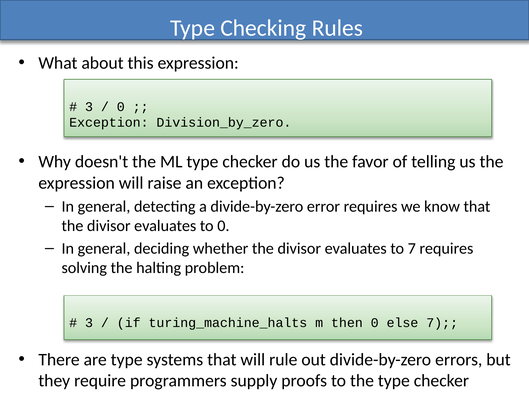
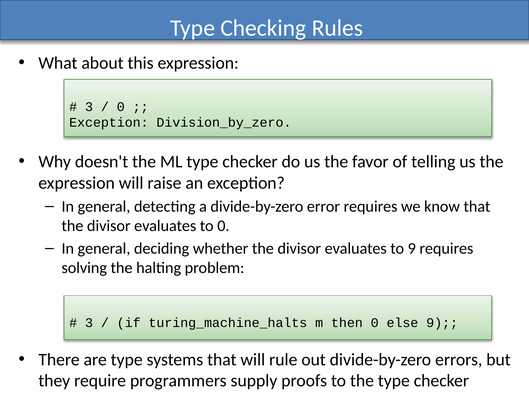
to 7: 7 -> 9 (412, 248)
else 7: 7 -> 9 (442, 323)
